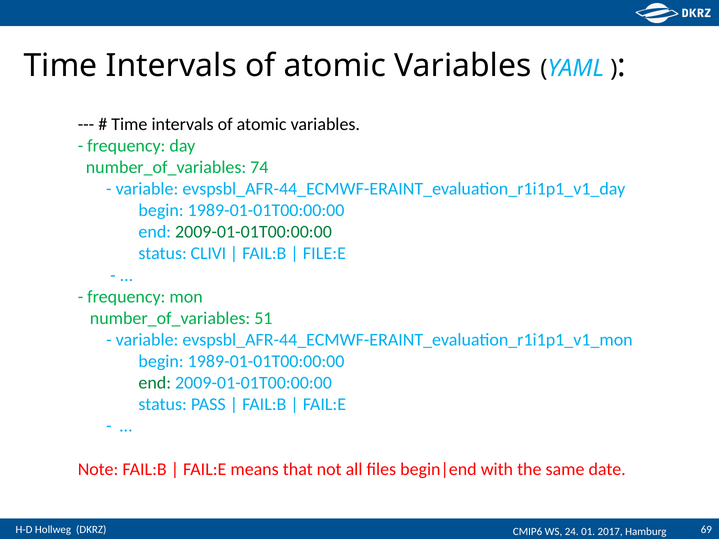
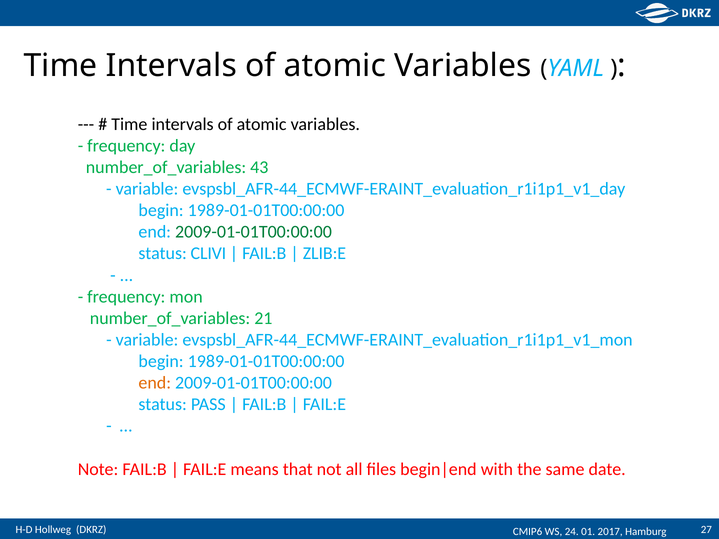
74: 74 -> 43 (259, 167)
FILE:E: FILE:E -> ZLIB:E (324, 254)
51: 51 -> 21 (263, 318)
end colour: green -> orange (155, 383)
69: 69 -> 27 (706, 530)
